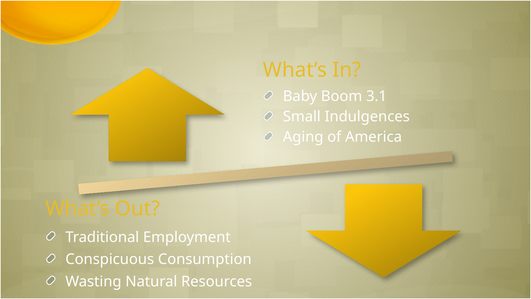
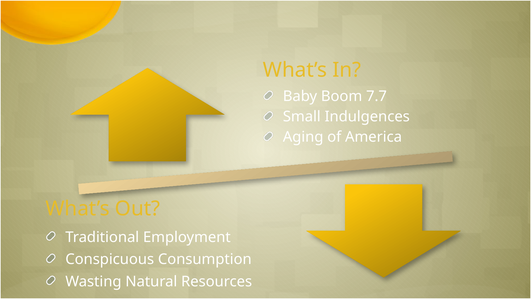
3.1: 3.1 -> 7.7 (377, 96)
